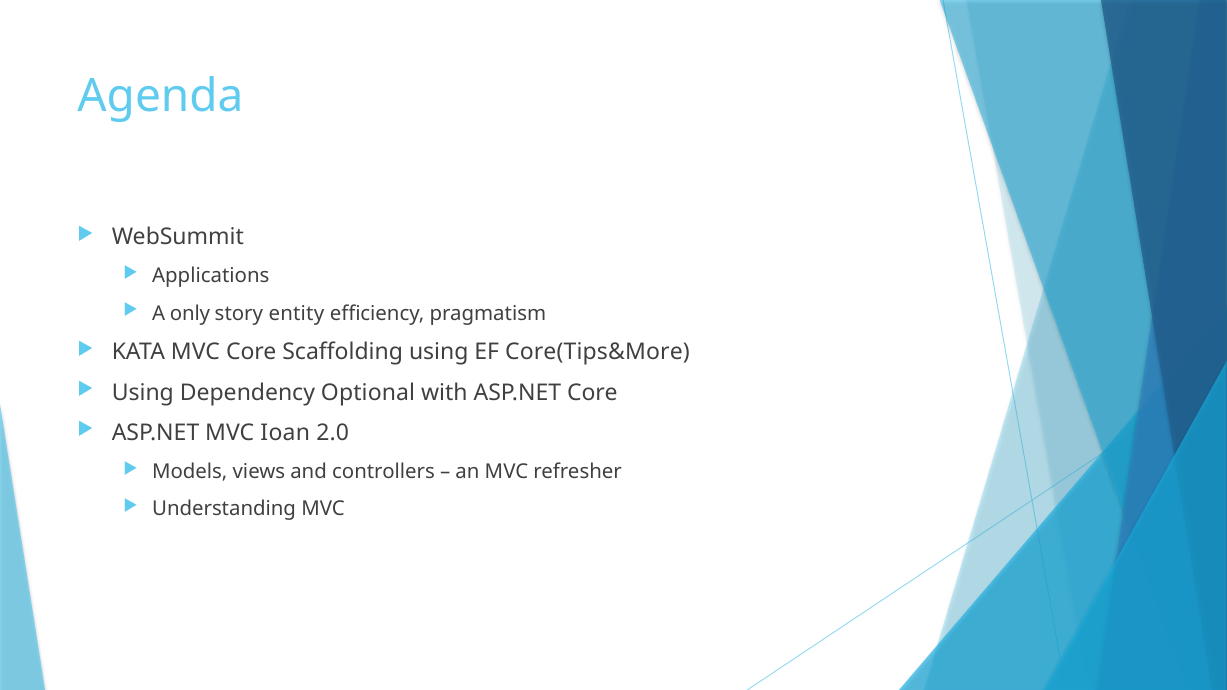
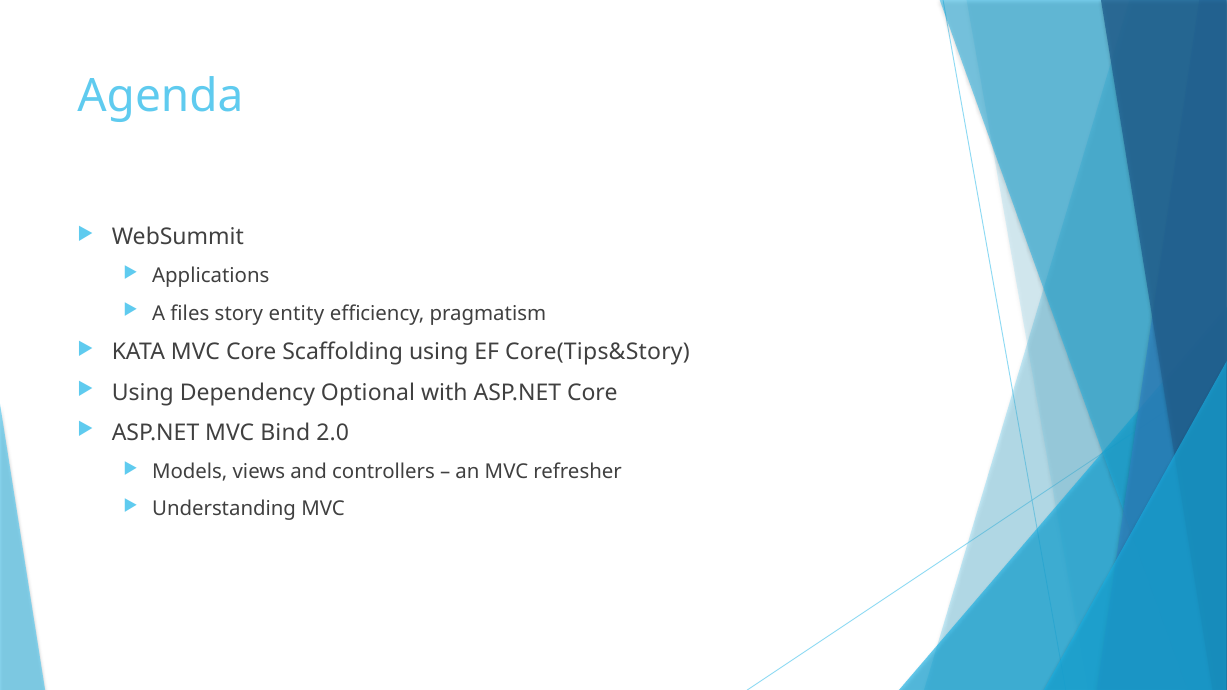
only: only -> files (190, 313)
Core(Tips&More: Core(Tips&More -> Core(Tips&Story (597, 352)
Ioan: Ioan -> Bind (285, 433)
